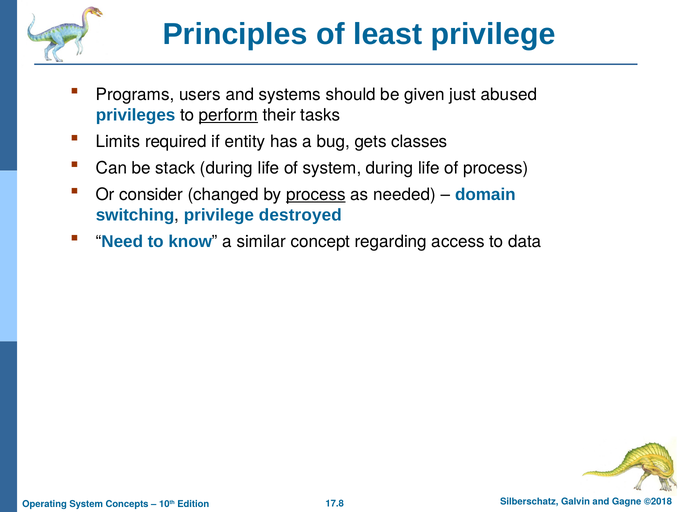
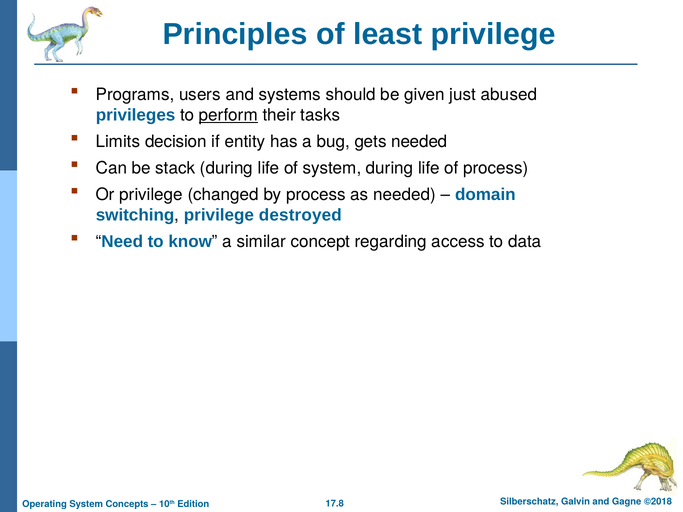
required: required -> decision (176, 142)
gets classes: classes -> needed (419, 142)
Or consider: consider -> privilege (151, 195)
process underline: present -> none (316, 195)
